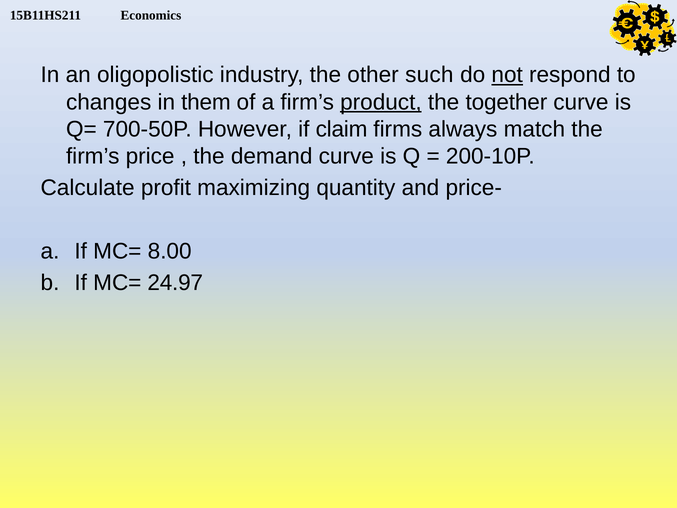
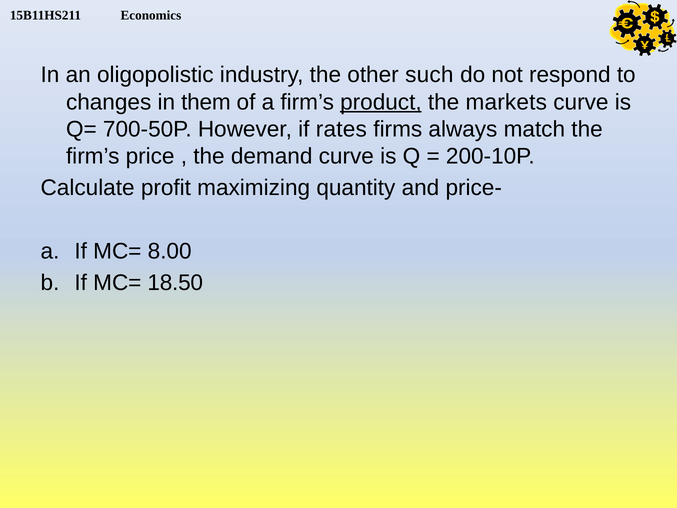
not underline: present -> none (507, 75)
together: together -> markets (506, 102)
claim: claim -> rates (341, 129)
24.97: 24.97 -> 18.50 (175, 283)
